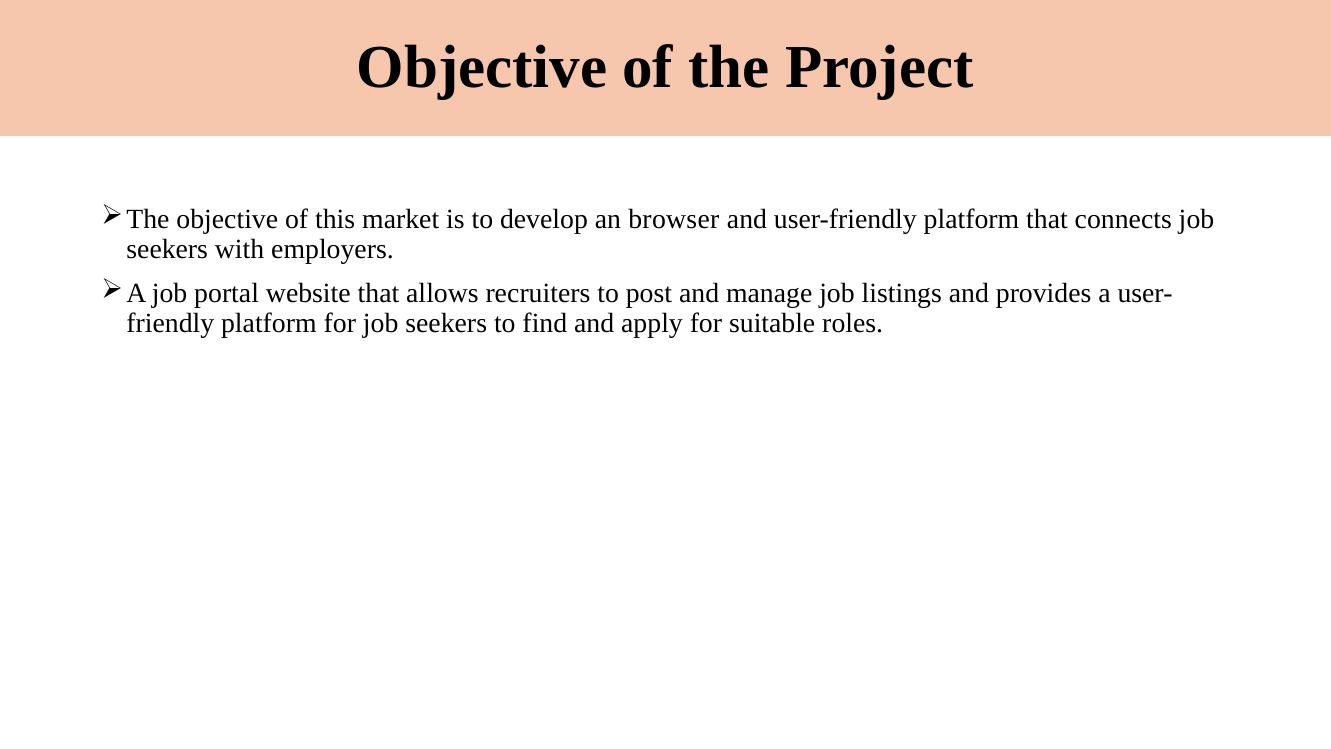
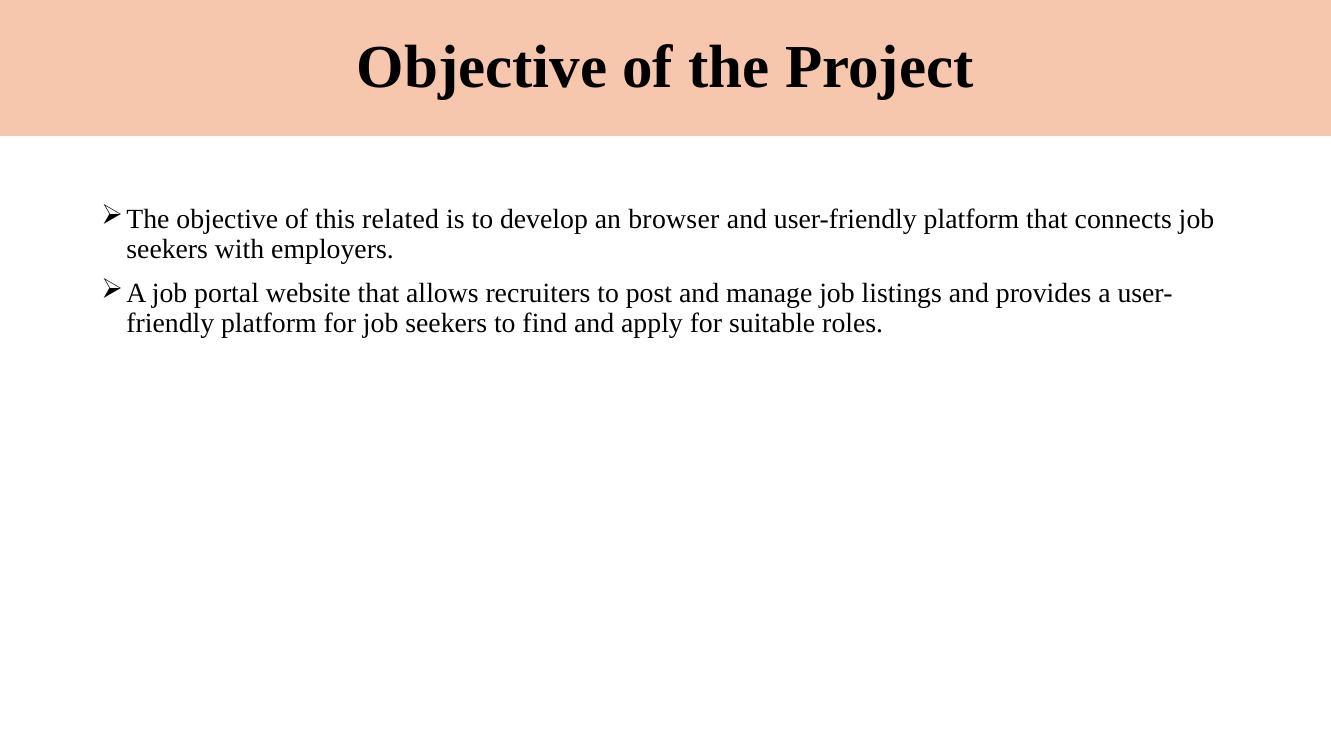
market: market -> related (401, 219)
